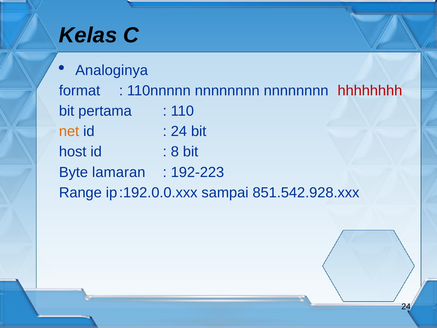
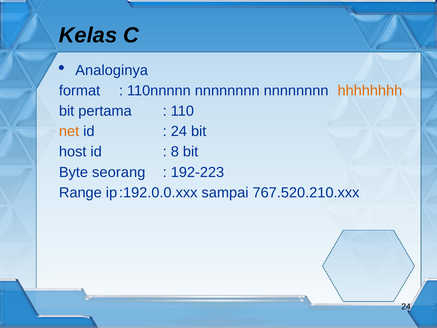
hhhhhhhh colour: red -> orange (370, 91)
lamaran: lamaran -> seorang (119, 172)
851.542.928.xxx: 851.542.928.xxx -> 767.520.210.xxx (306, 193)
